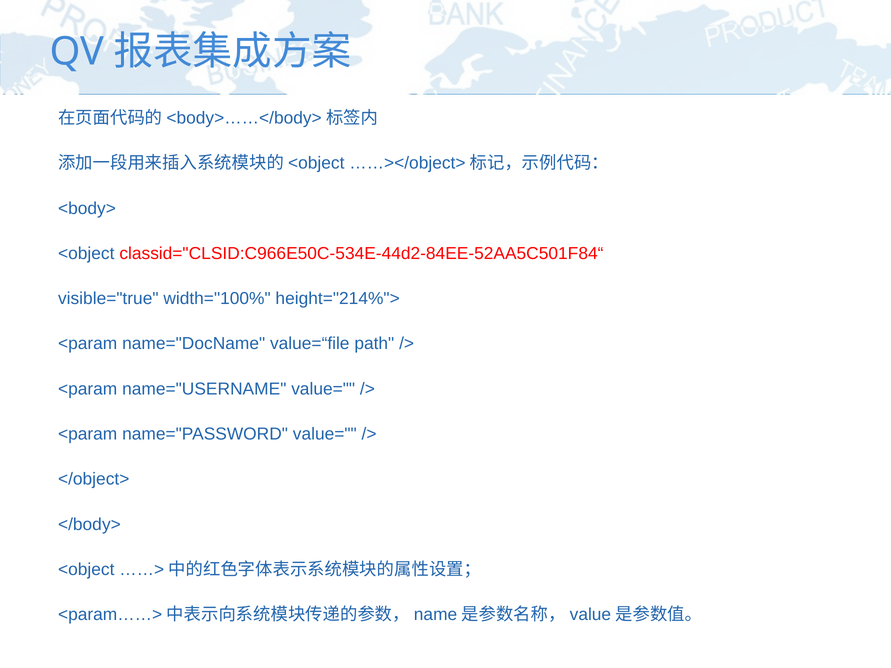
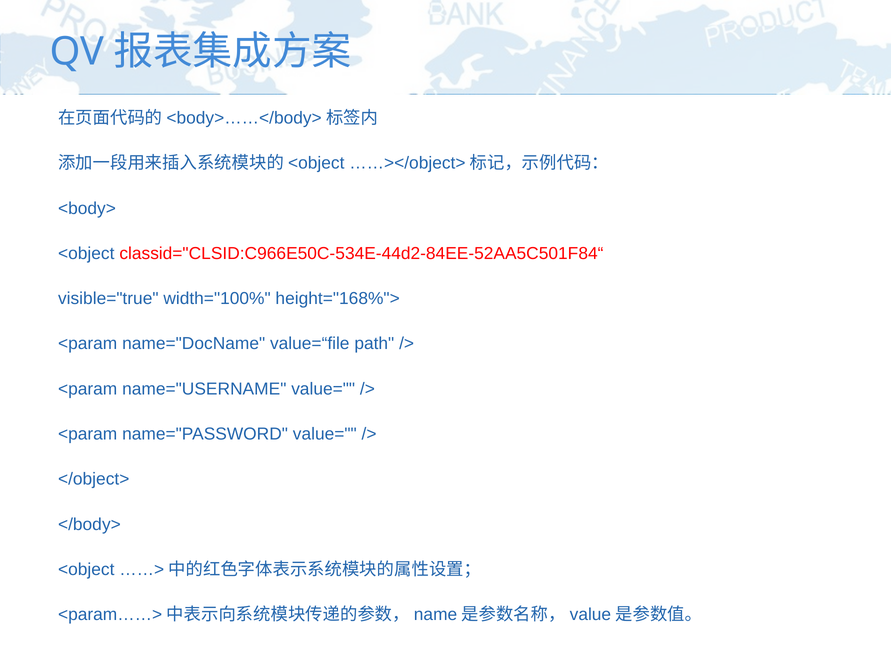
height="214%">: height="214%"> -> height="168%"> (338, 299)
